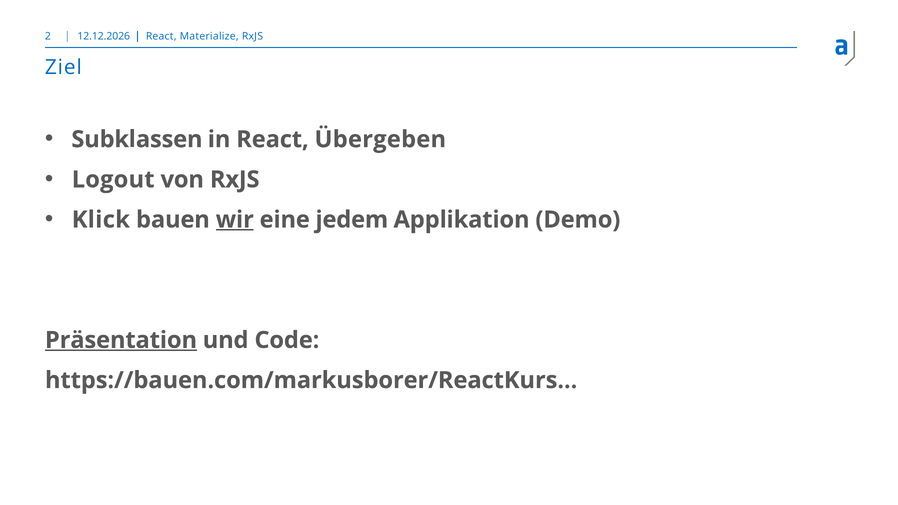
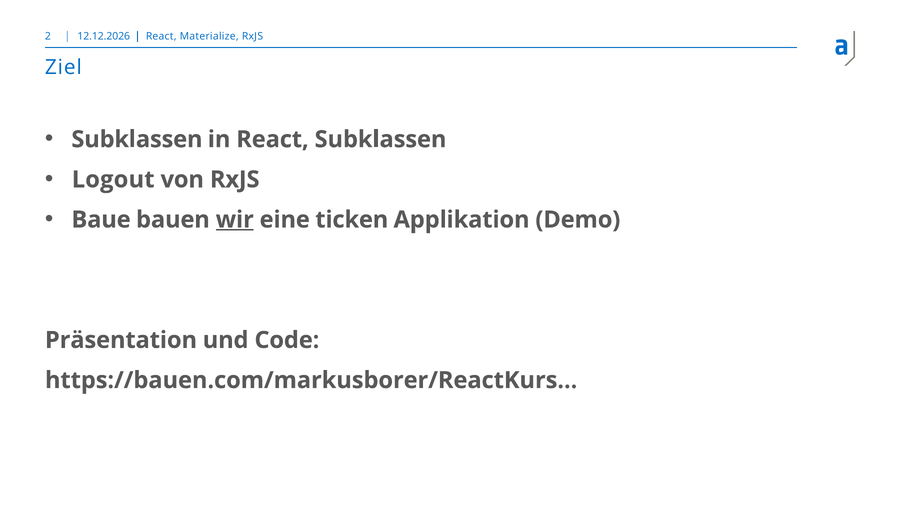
React Übergeben: Übergeben -> Subklassen (381, 139)
Klick: Klick -> Baue (101, 220)
jedem: jedem -> ticken (352, 220)
Präsentation underline: present -> none (121, 340)
